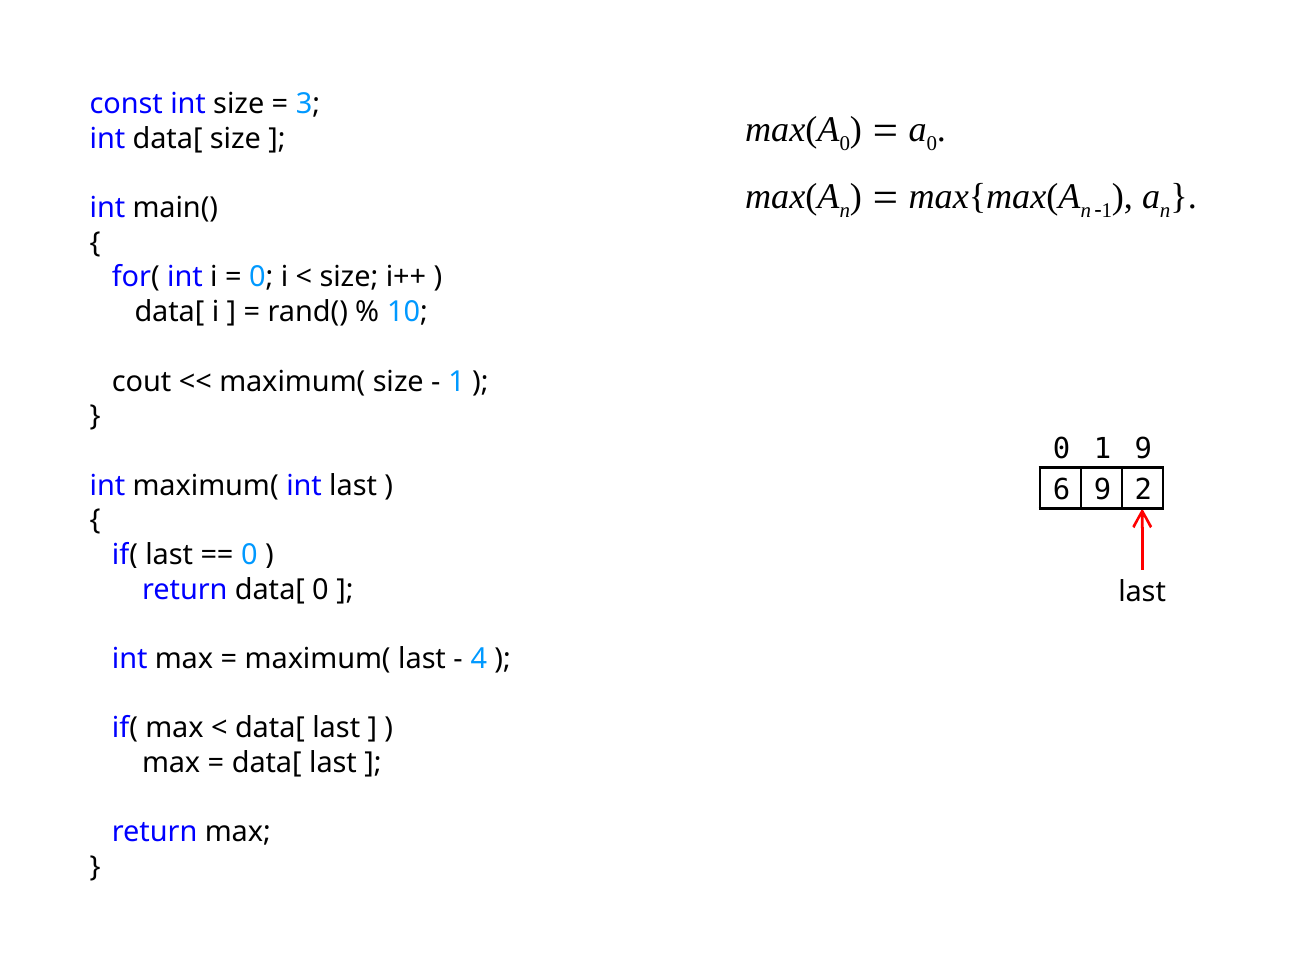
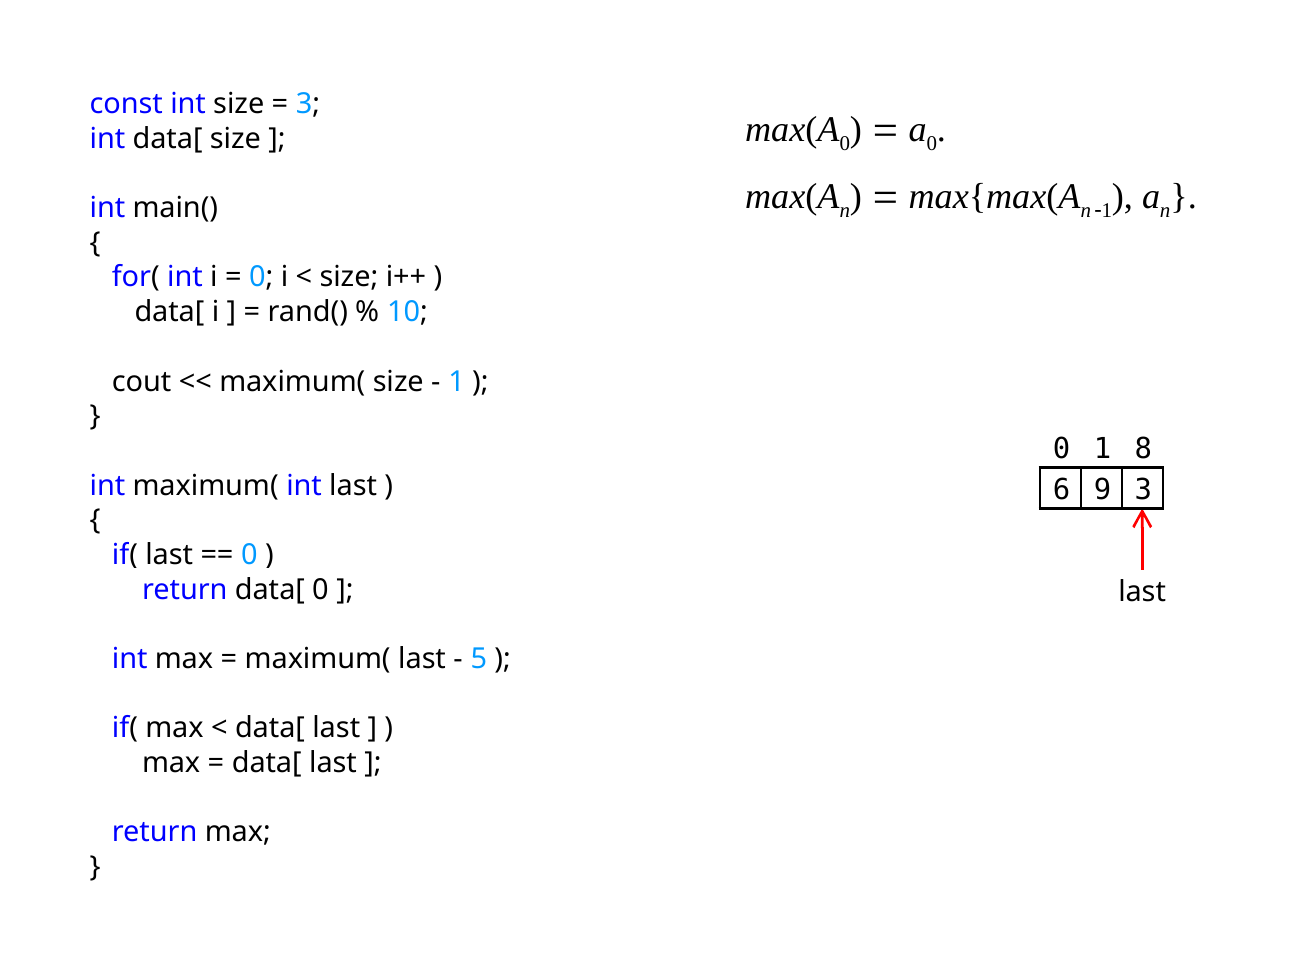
1 9: 9 -> 8 (1143, 449)
9 2: 2 -> 3 (1143, 490)
4: 4 -> 5 (479, 659)
